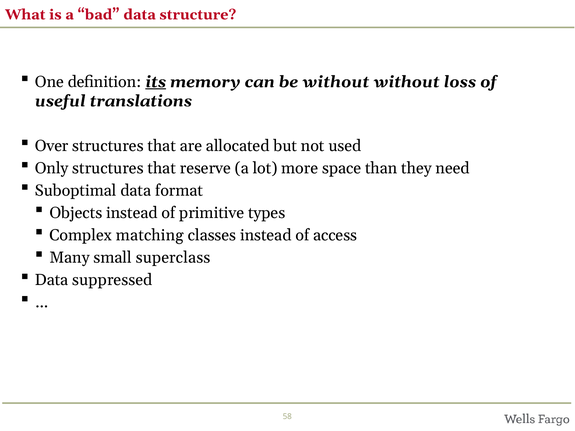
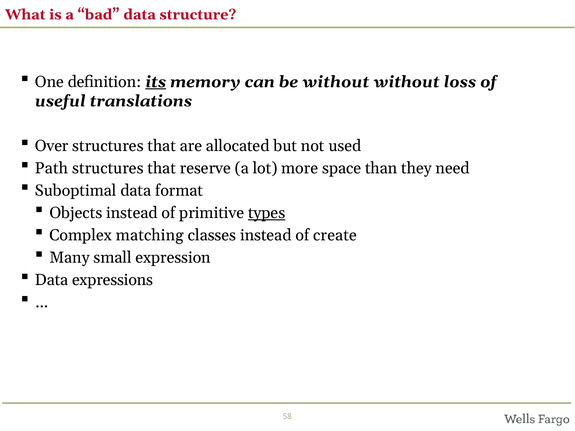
Only: Only -> Path (51, 168)
types underline: none -> present (267, 213)
access: access -> create (335, 235)
superclass: superclass -> expression (173, 258)
suppressed: suppressed -> expressions (112, 280)
